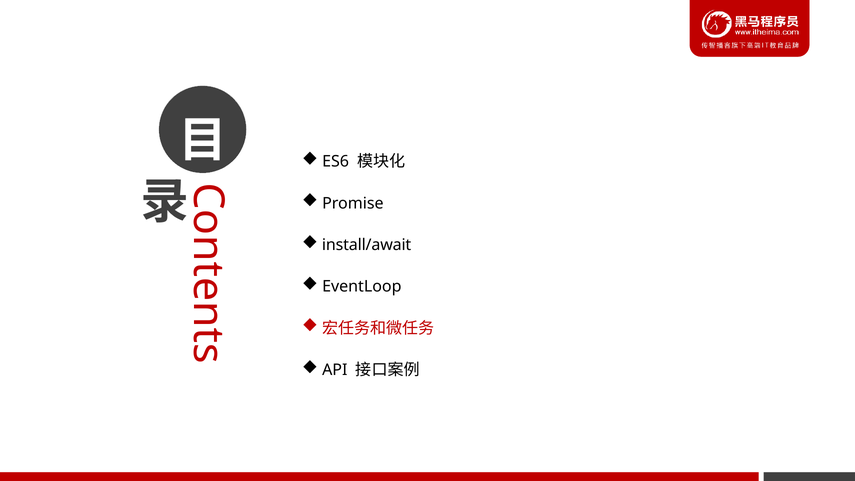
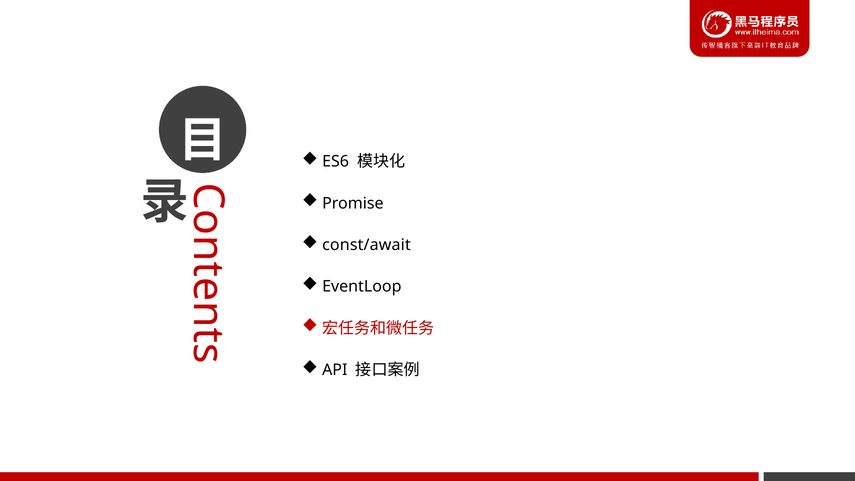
install/await: install/await -> const/await (366, 245)
